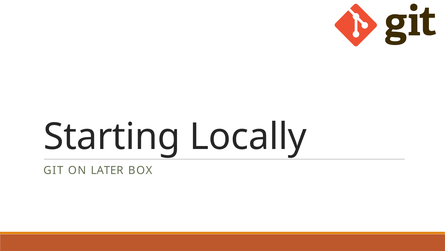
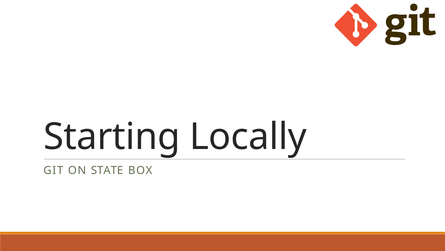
LATER: LATER -> STATE (107, 170)
